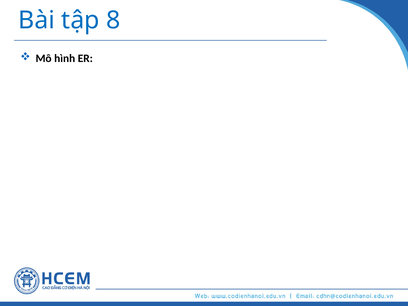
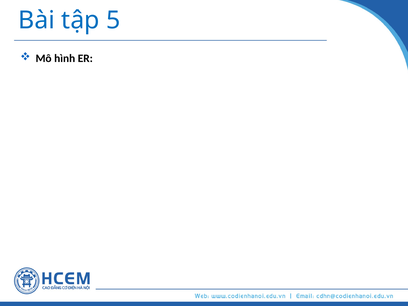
8: 8 -> 5 (113, 20)
